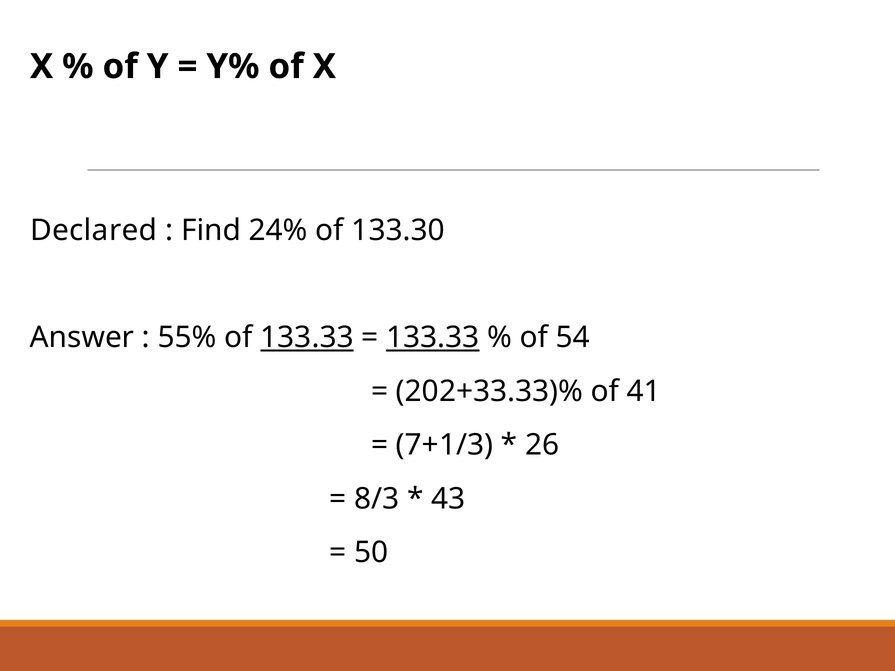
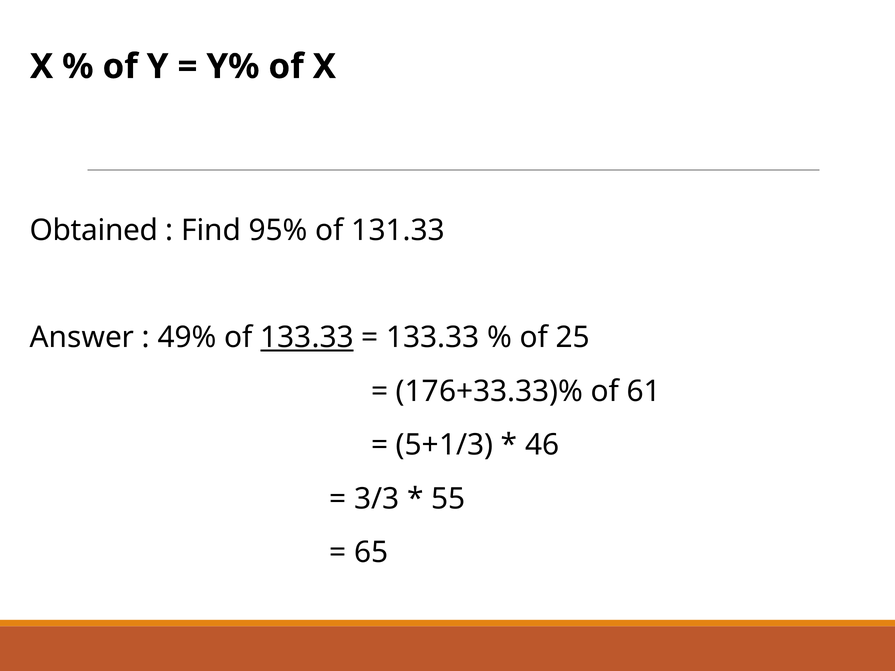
Declared: Declared -> Obtained (94, 230)
24%: 24% -> 95% (278, 230)
133.30: 133.30 -> 131.33 (398, 230)
55%: 55% -> 49% (187, 338)
133.33 underline: present -> none (433, 338)
54: 54 -> 25 (573, 338)
202+33.33)%: 202+33.33)% -> 176+33.33)% (490, 391)
41: 41 -> 61 (644, 391)
7+1/3: 7+1/3 -> 5+1/3 (445, 445)
26: 26 -> 46 (542, 445)
8/3: 8/3 -> 3/3 (377, 499)
43: 43 -> 55 (448, 499)
50: 50 -> 65 (371, 553)
